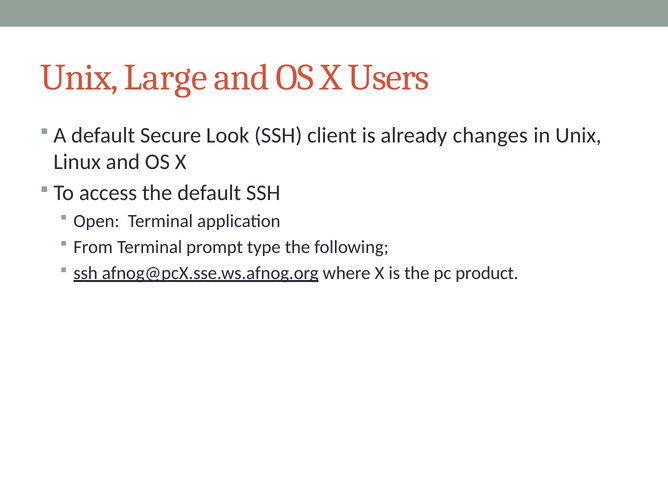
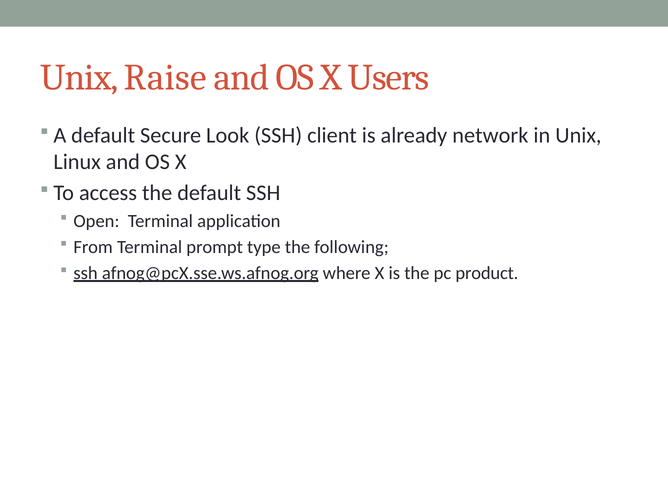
Large: Large -> Raise (165, 78)
changes: changes -> network (490, 135)
